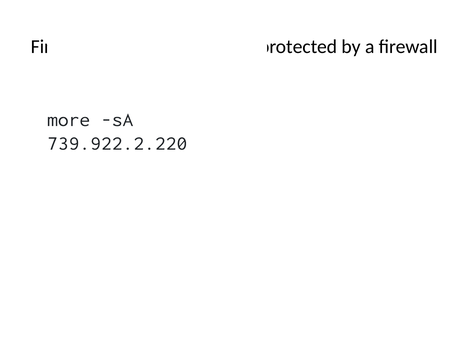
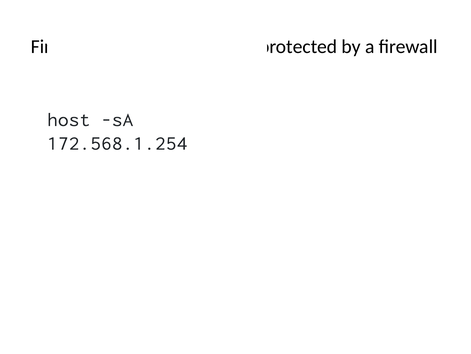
more: more -> host (69, 119)
739.922.2.220: 739.922.2.220 -> 172.568.1.254 (117, 143)
